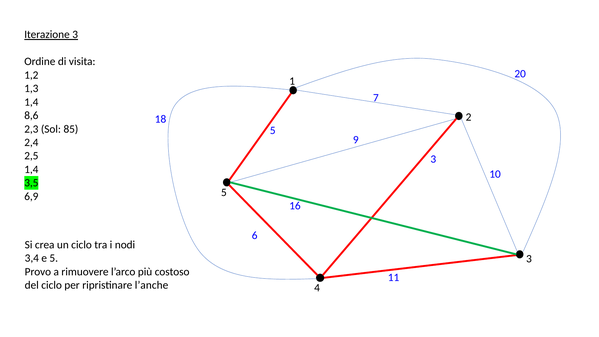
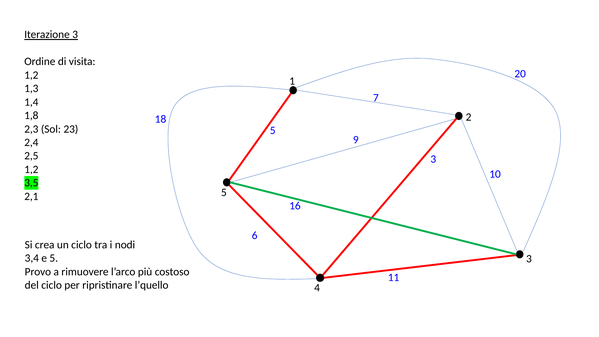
8,6: 8,6 -> 1,8 (31, 115)
85: 85 -> 23 (71, 129)
1,4: 1,4 -> 1,2 (31, 169)
6,9: 6,9 -> 2,1 (31, 196)
l’anche: l’anche -> l’quello (152, 285)
